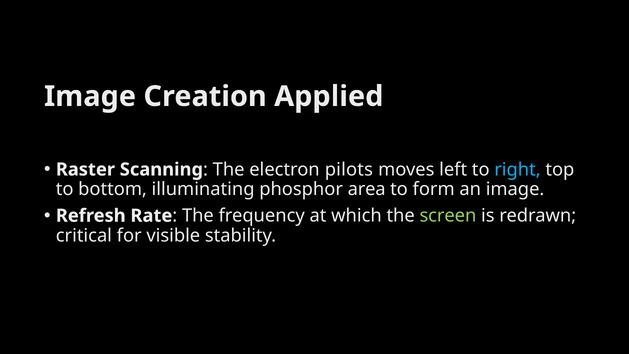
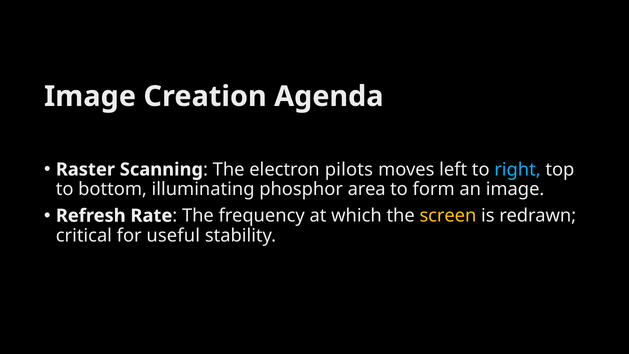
Applied: Applied -> Agenda (329, 96)
screen colour: light green -> yellow (448, 216)
visible: visible -> useful (173, 235)
